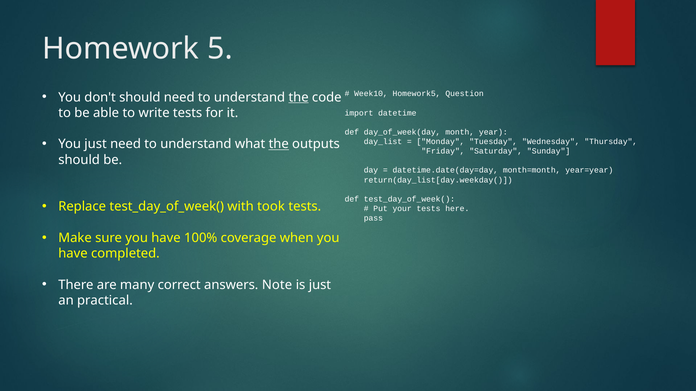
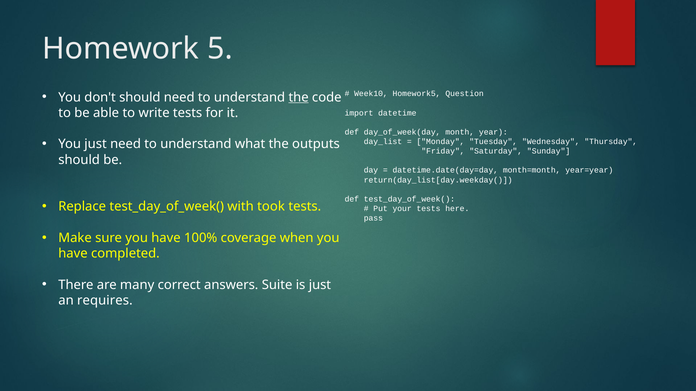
the underline: present -> none (279, 144)
Note: Note -> Suite (277, 285)
practical: practical -> requires (105, 301)
